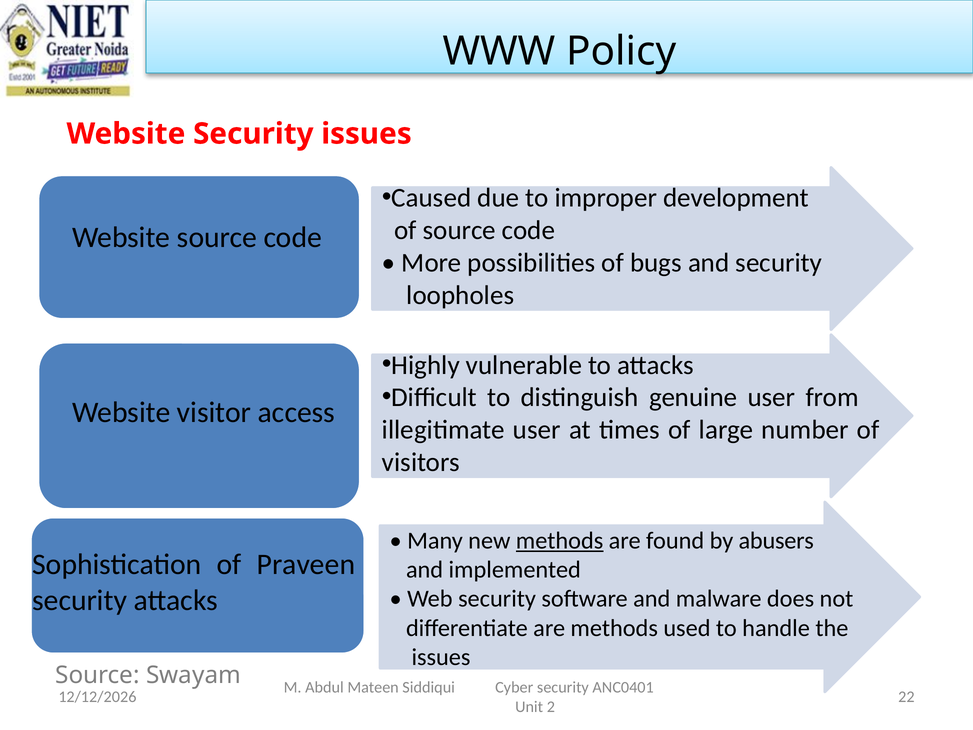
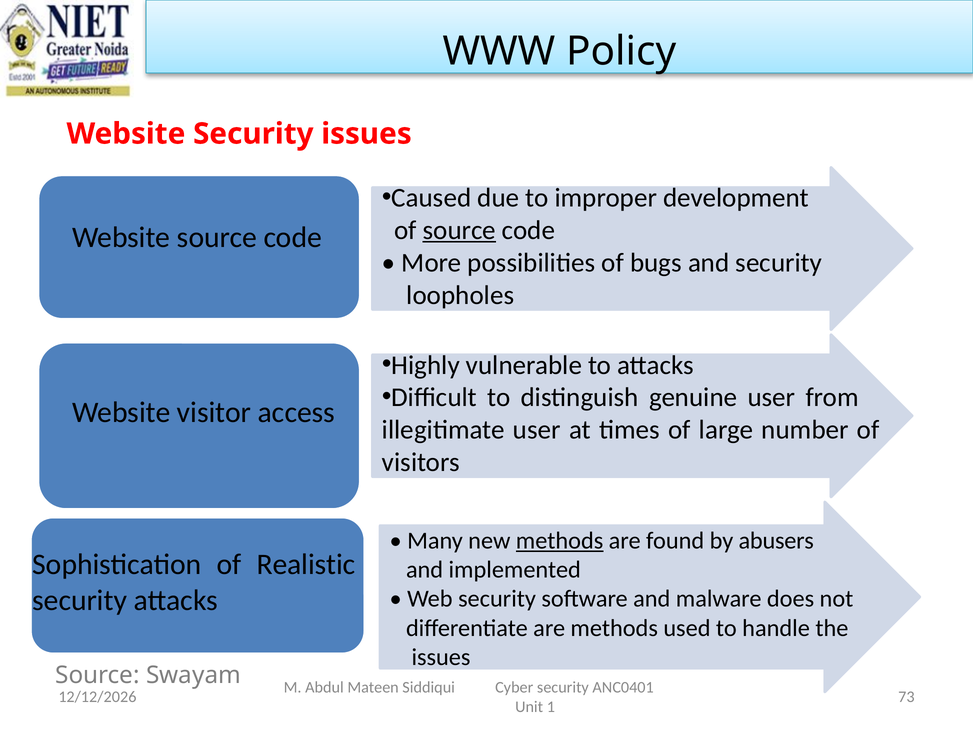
source underline: none -> present (459, 230)
Praveen: Praveen -> Realistic (306, 564)
22: 22 -> 73 (906, 697)
2: 2 -> 1 (551, 707)
